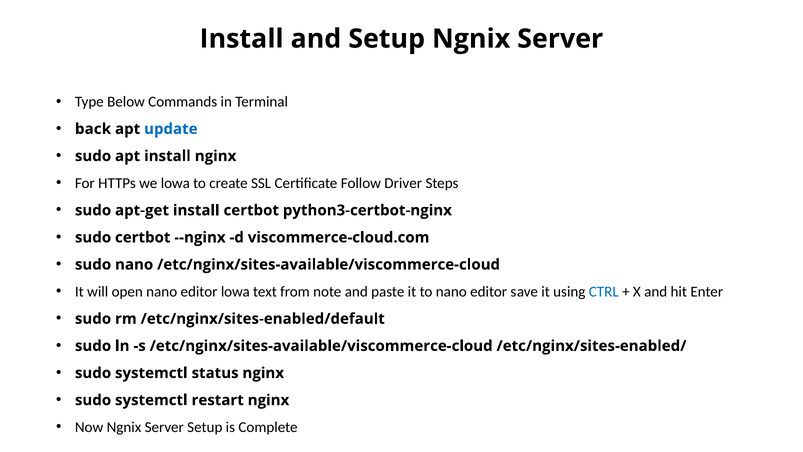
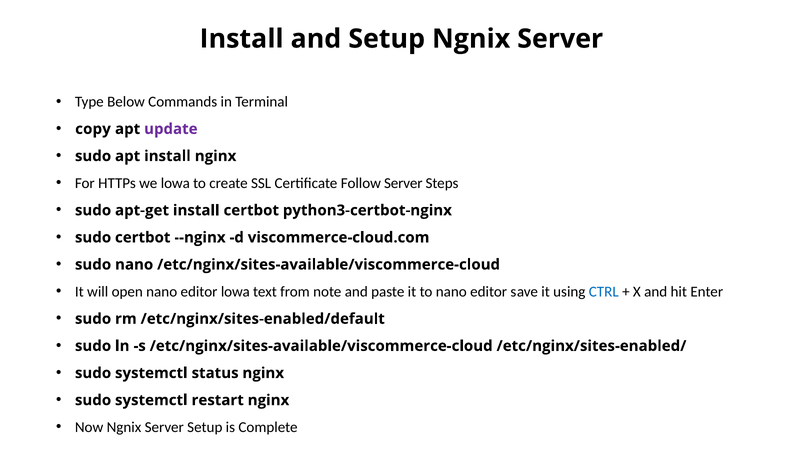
back: back -> copy (93, 129)
update colour: blue -> purple (171, 129)
Follow Driver: Driver -> Server (403, 183)
